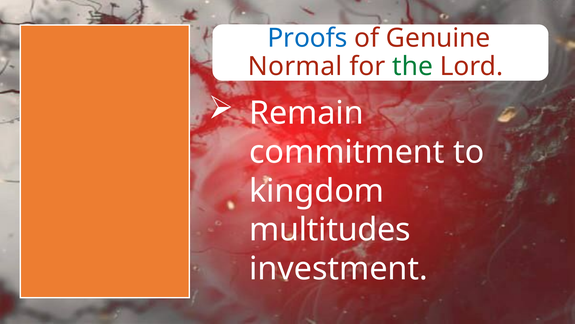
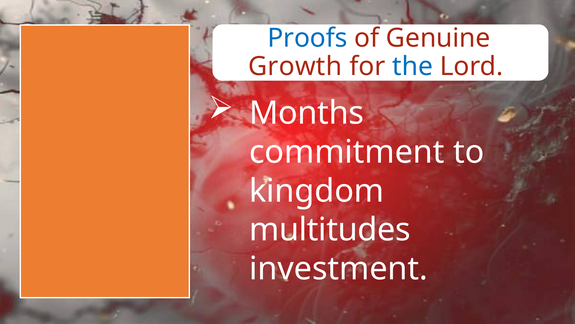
Normal: Normal -> Growth (295, 67)
the colour: green -> blue (413, 67)
Remain: Remain -> Months (307, 113)
